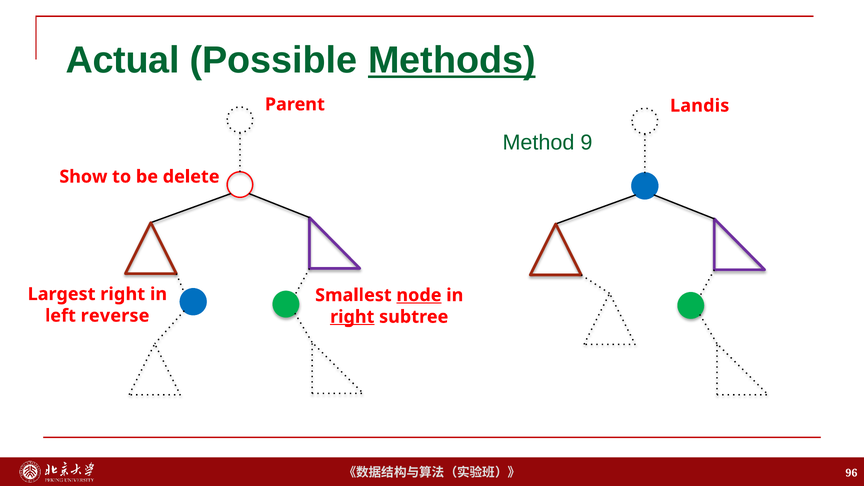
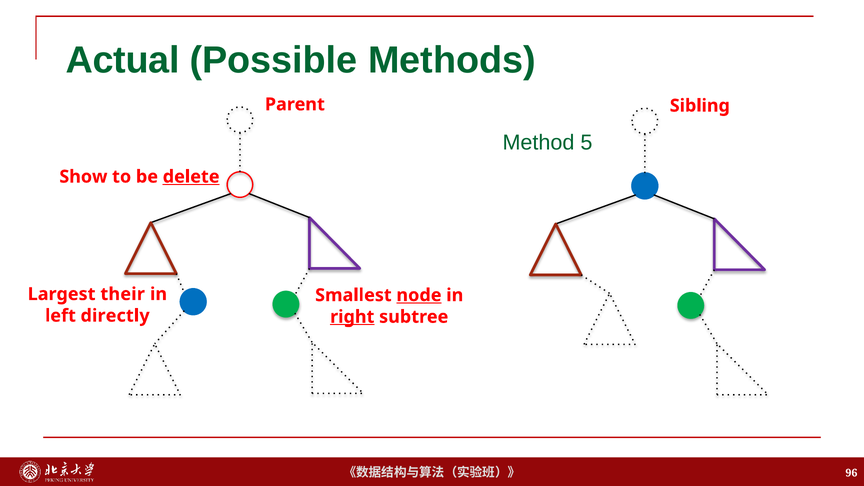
Methods underline: present -> none (452, 61)
Landis: Landis -> Sibling (700, 106)
9: 9 -> 5 (586, 143)
delete underline: none -> present (191, 177)
Largest right: right -> their (123, 294)
reverse: reverse -> directly (115, 316)
